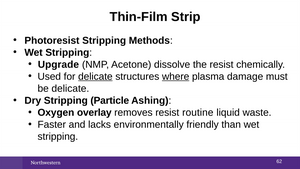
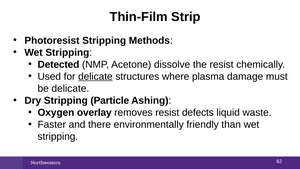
Upgrade: Upgrade -> Detected (58, 64)
where underline: present -> none (176, 76)
routine: routine -> defects (198, 112)
lacks: lacks -> there (100, 124)
